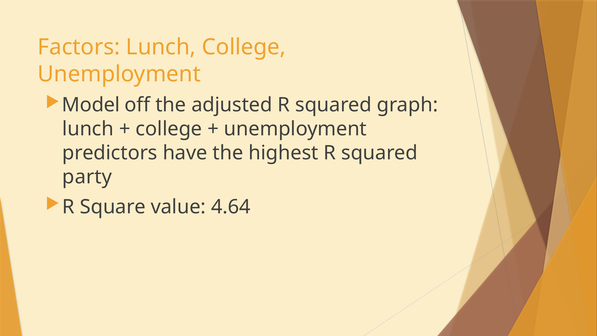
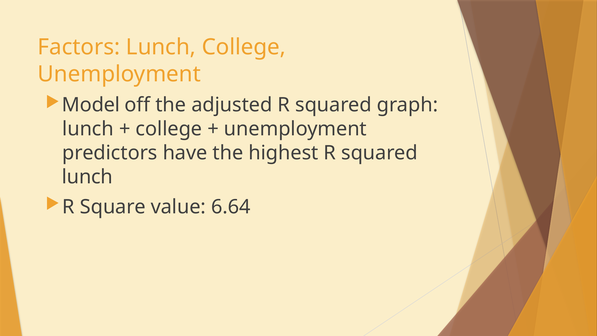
party: party -> lunch (87, 177)
4.64: 4.64 -> 6.64 (231, 207)
